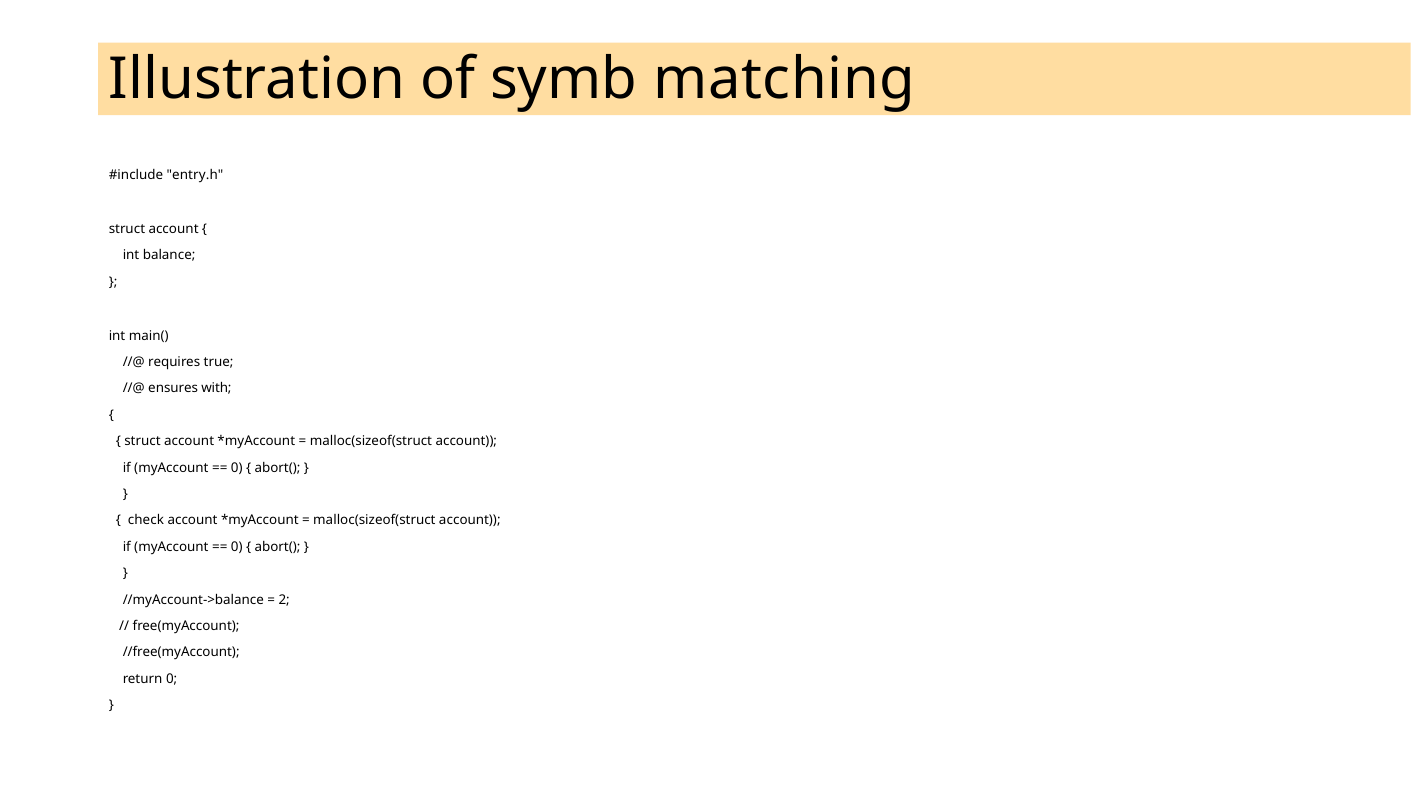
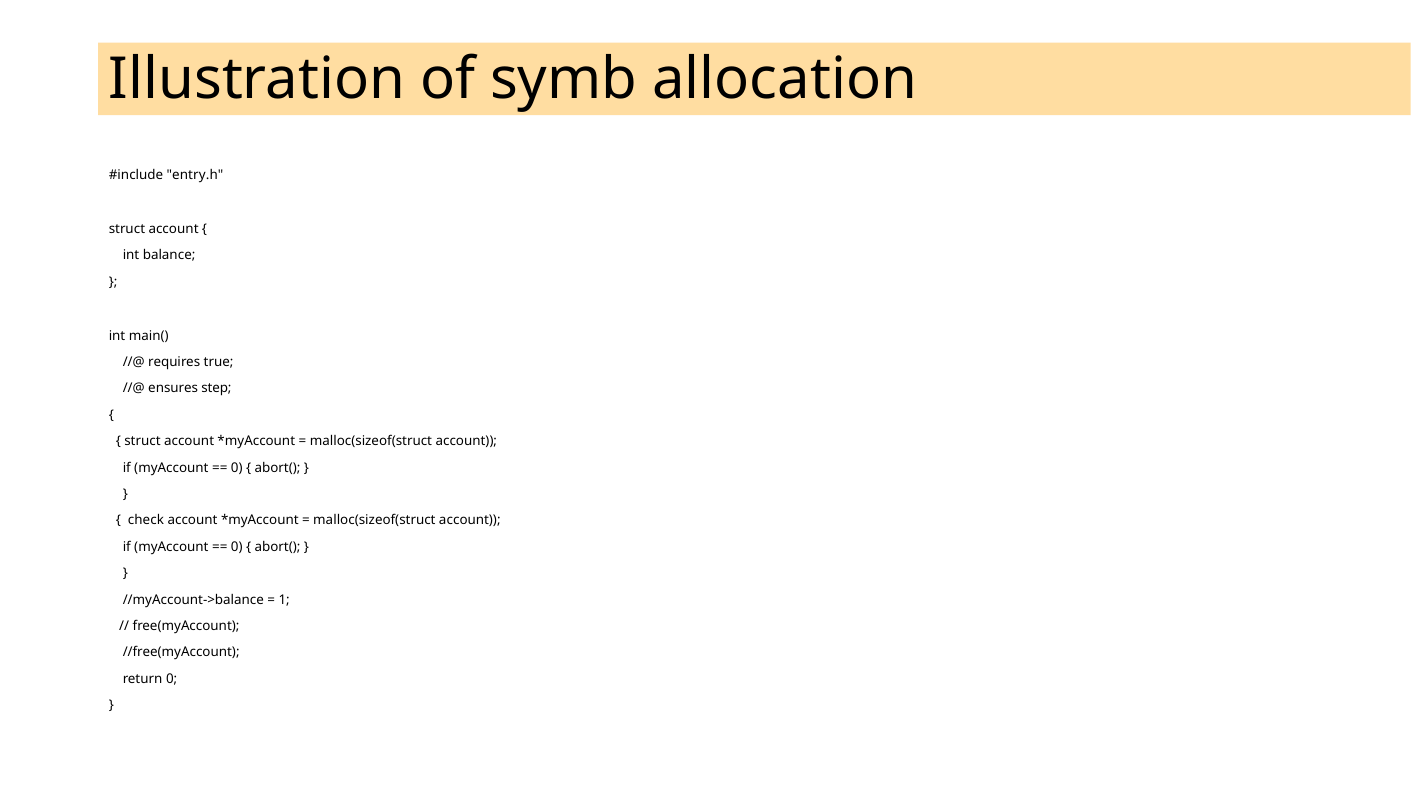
matching: matching -> allocation (785, 79)
with: with -> step (216, 389)
2: 2 -> 1 (284, 600)
